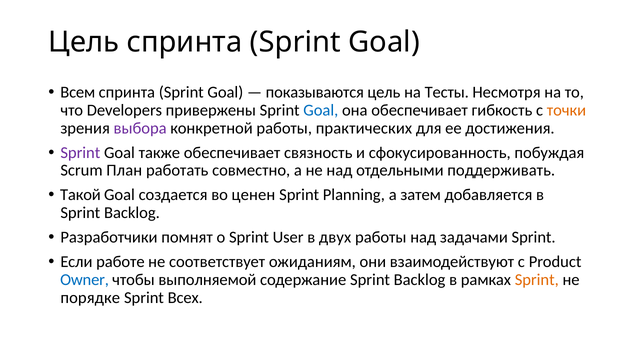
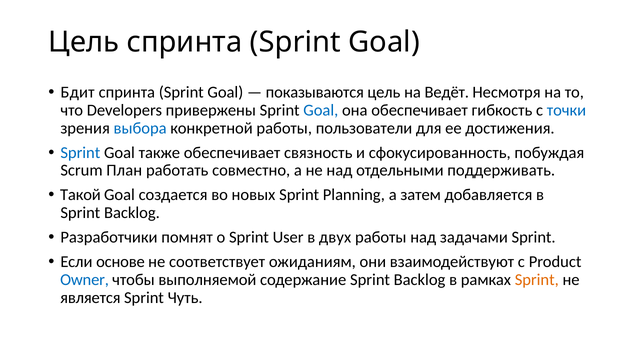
Всем: Всем -> Бдит (78, 92)
Тесты: Тесты -> Ведёт (447, 92)
точки colour: orange -> blue (566, 110)
выбора colour: purple -> blue (140, 128)
практических: практических -> пользователи (364, 128)
Sprint colour: purple -> blue (80, 152)
ценен: ценен -> новых (253, 195)
работе: работе -> основе (120, 262)
порядке: порядке -> является (90, 298)
Всех: Всех -> Чуть (185, 298)
